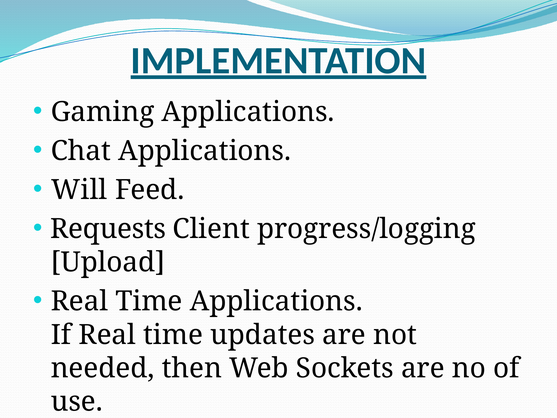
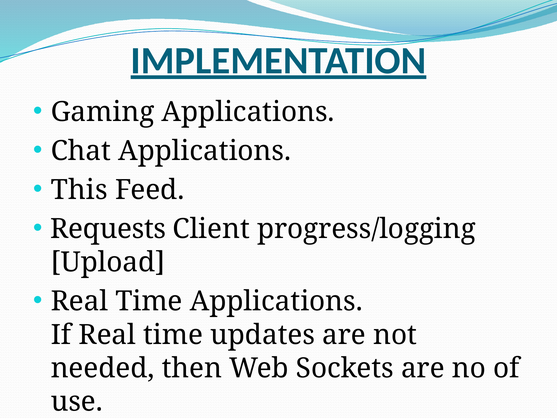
Will: Will -> This (79, 190)
